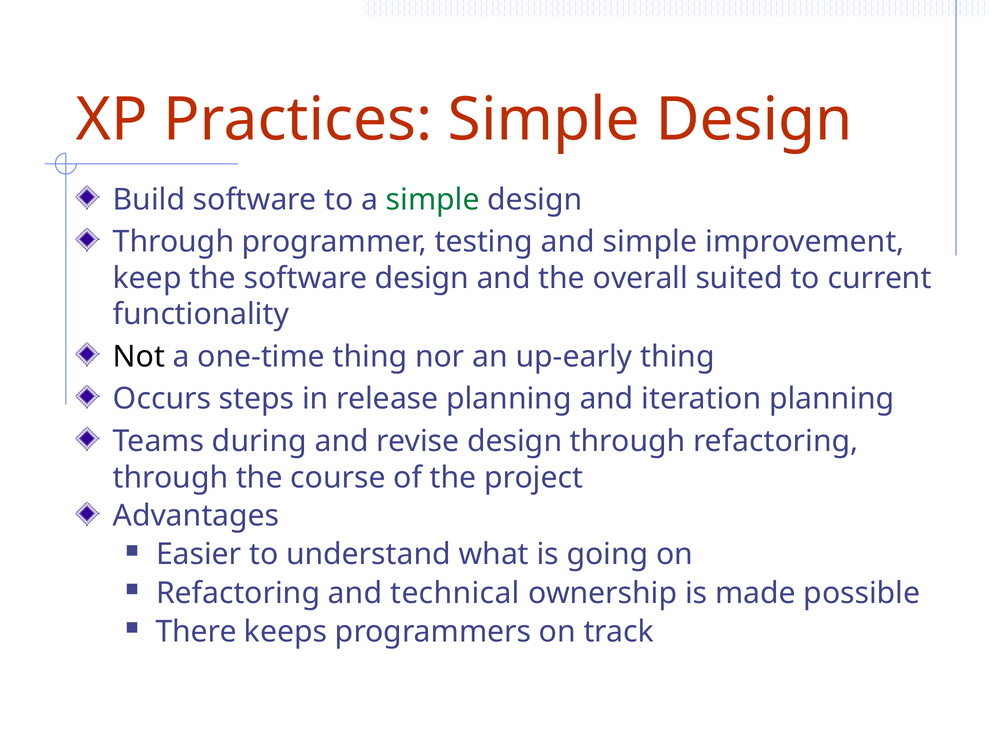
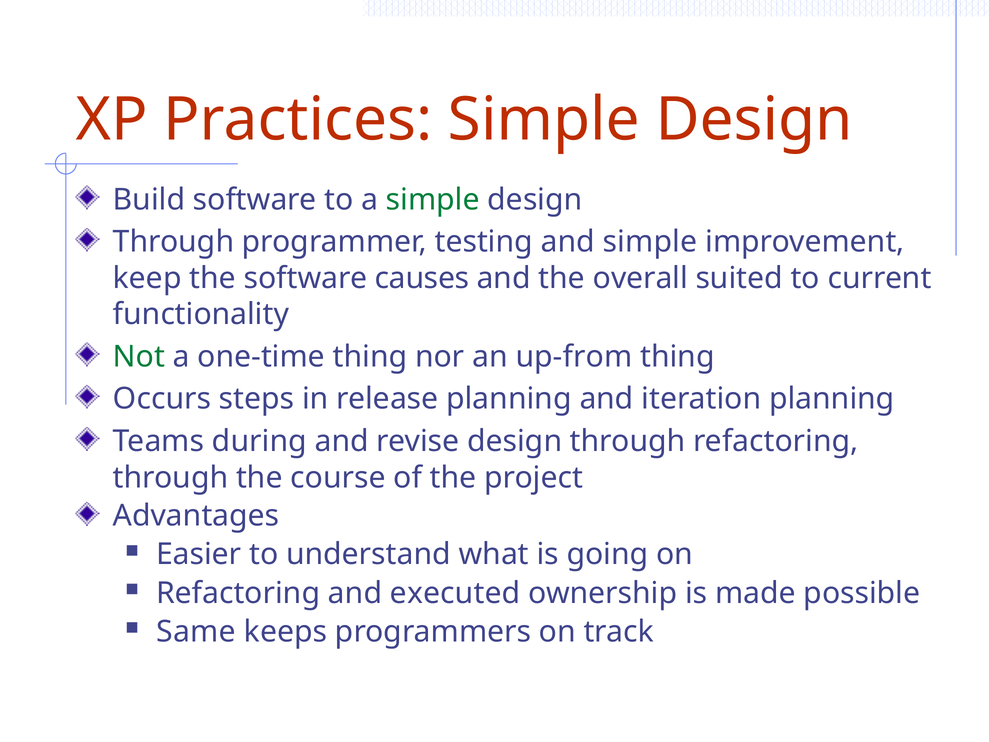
software design: design -> causes (422, 278)
Not colour: black -> green (139, 357)
up-early: up-early -> up-from (574, 357)
technical: technical -> executed (455, 593)
There: There -> Same (196, 632)
